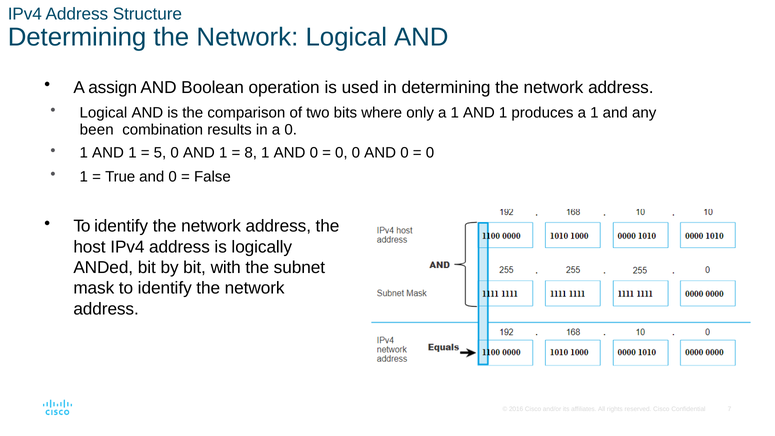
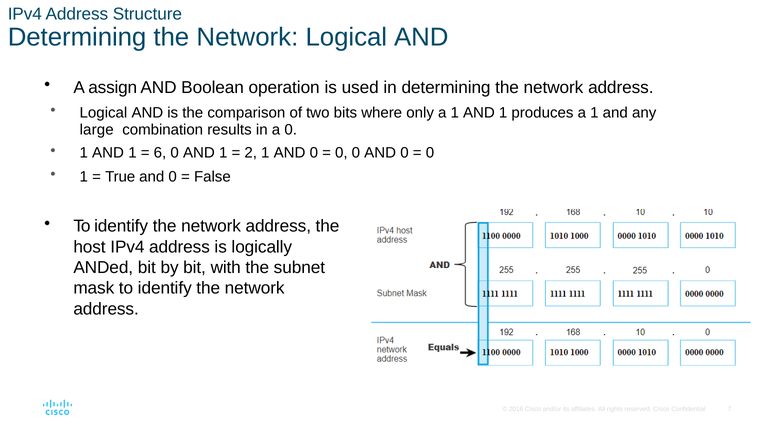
been: been -> large (97, 130)
5: 5 -> 6 (160, 153)
8: 8 -> 2 (251, 153)
